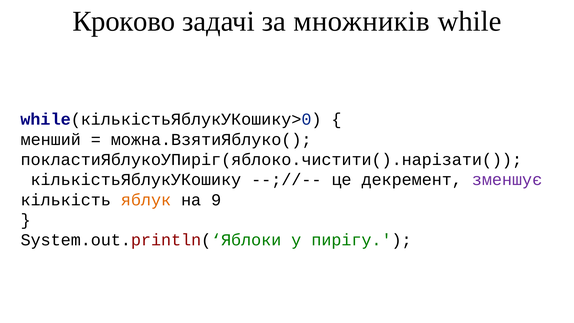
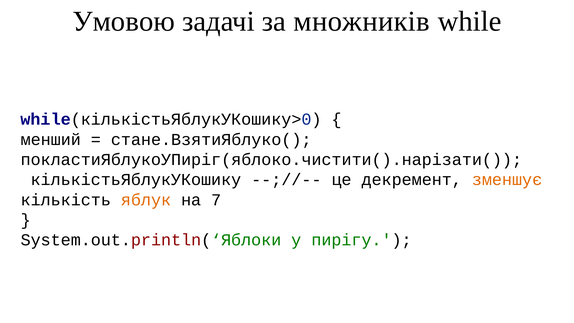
Кроково: Кроково -> Умовою (124, 21)
можна.ВзятиЯблуко(: можна.ВзятиЯблуко( -> стане.ВзятиЯблуко( (211, 139)
зменшує colour: purple -> orange (507, 180)
9: 9 -> 7 (216, 200)
